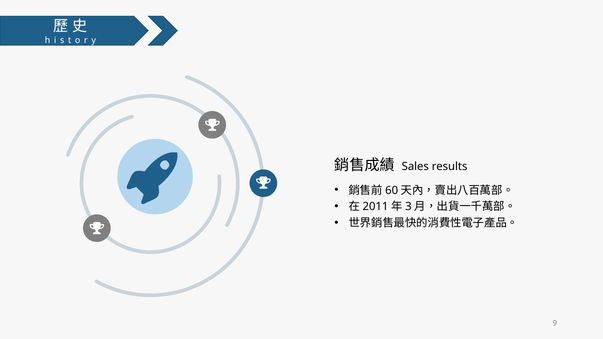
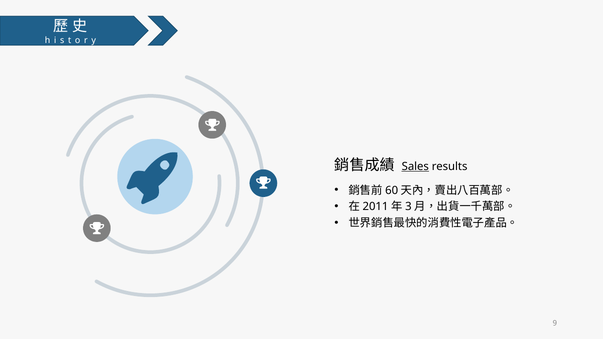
Sales underline: none -> present (415, 166)
